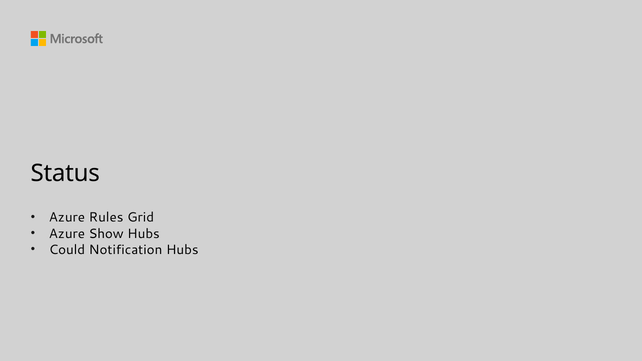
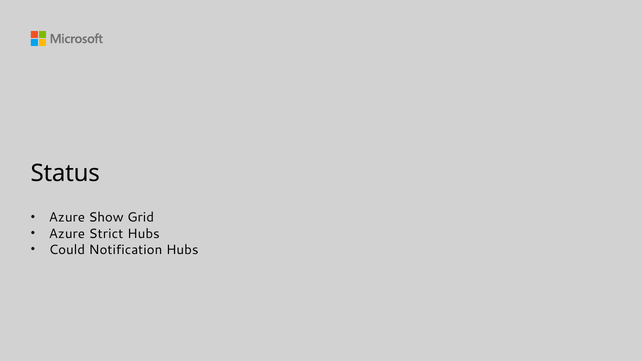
Rules: Rules -> Show (106, 218)
Show: Show -> Strict (106, 234)
